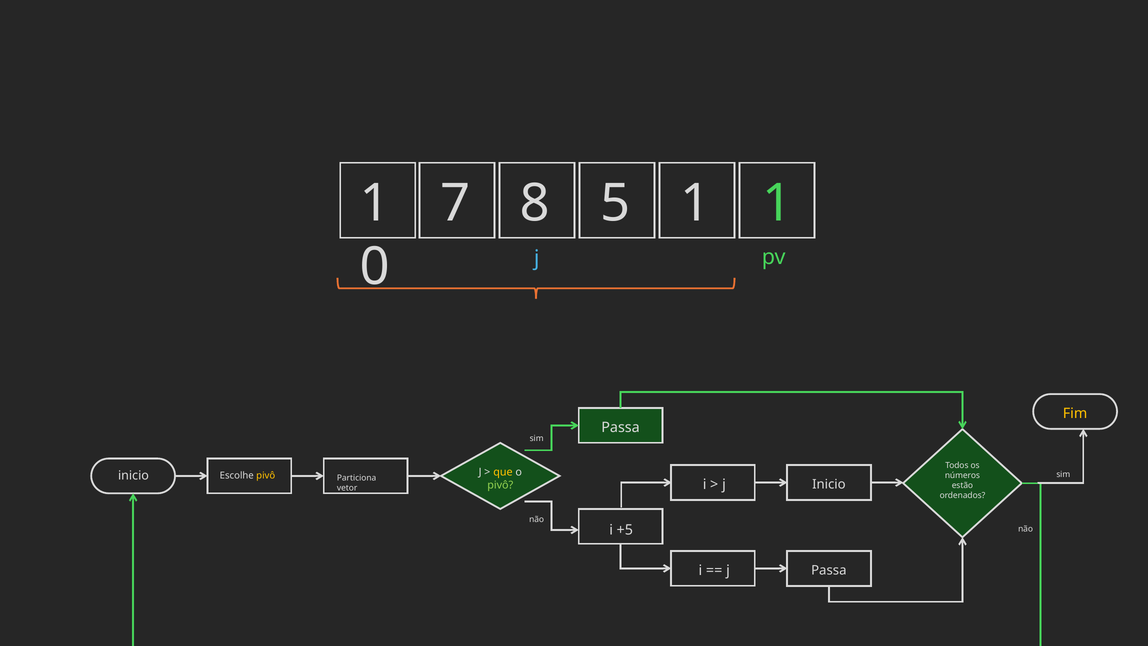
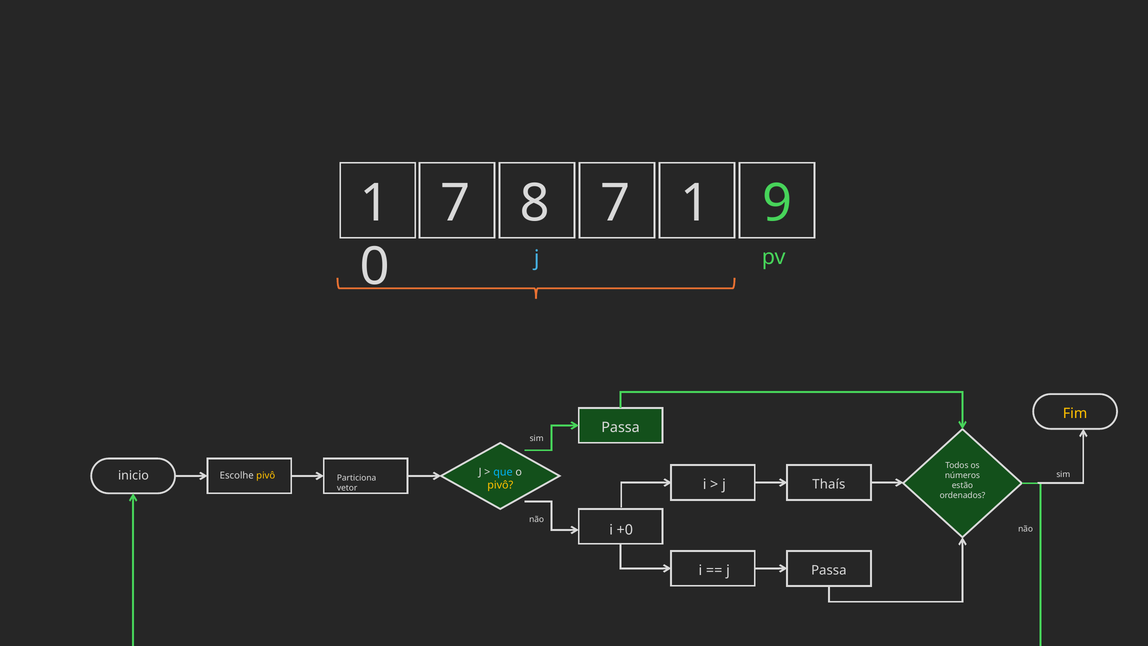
8 5: 5 -> 7 (615, 204)
1 1: 1 -> 9 (777, 204)
que colour: yellow -> light blue (503, 472)
j Inicio: Inicio -> Thaís (829, 484)
pivô colour: light green -> yellow (500, 485)
+5: +5 -> +0 (625, 530)
